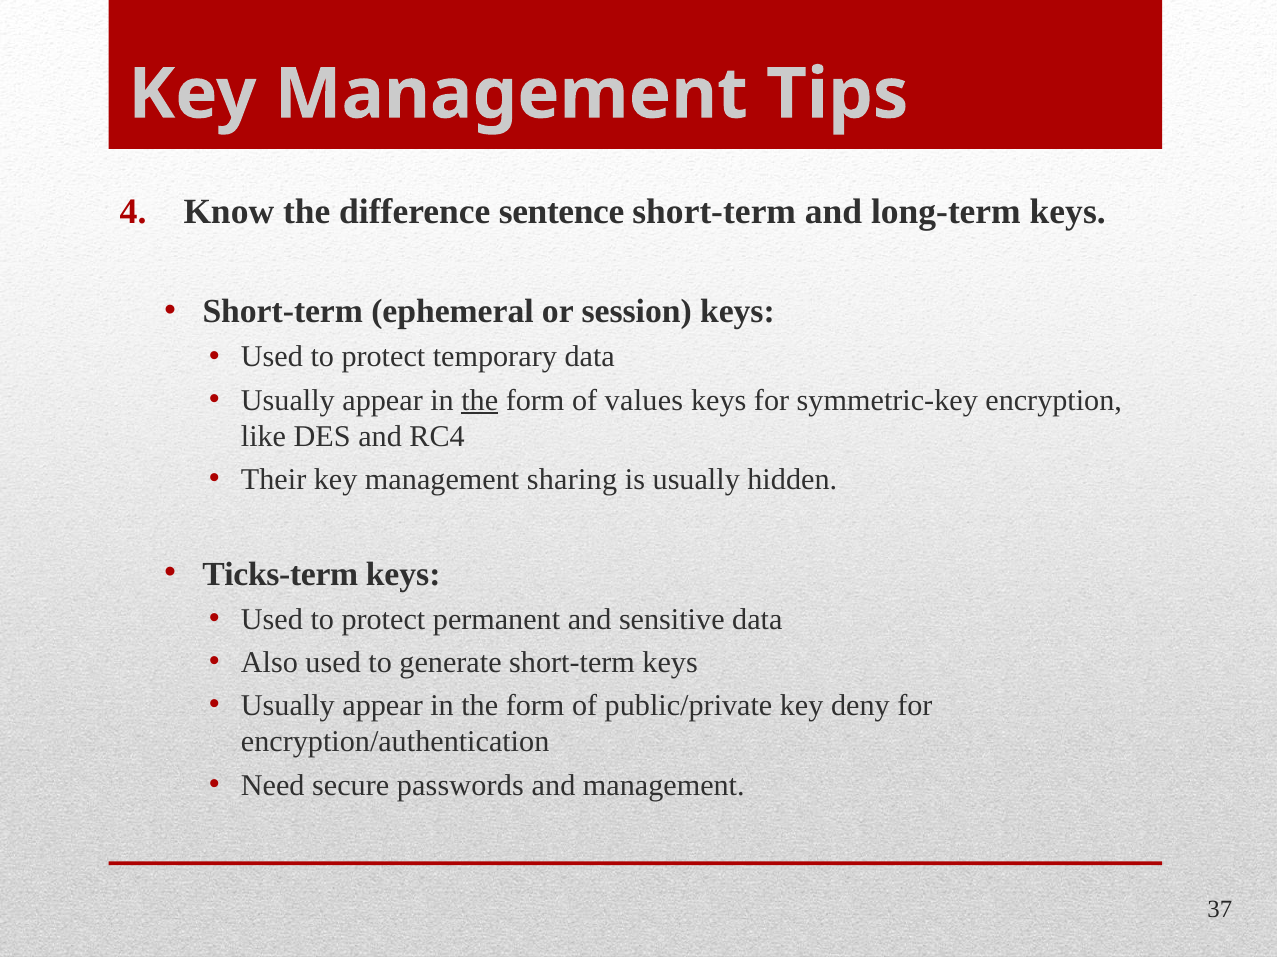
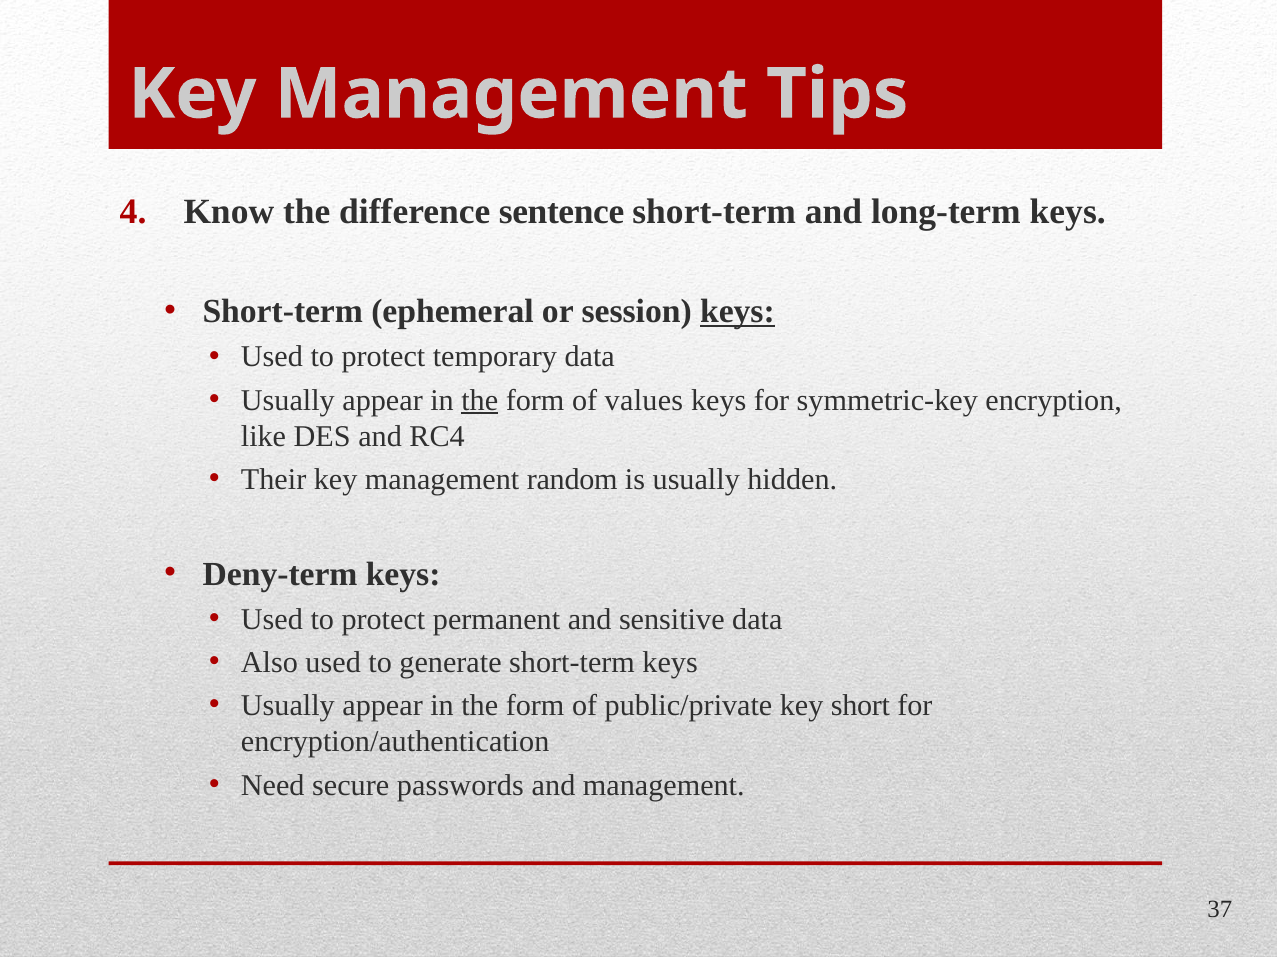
keys underline: none -> present (737, 312)
sharing: sharing -> random (572, 480)
Ticks-term: Ticks-term -> Deny-term (280, 574)
deny: deny -> short (861, 706)
